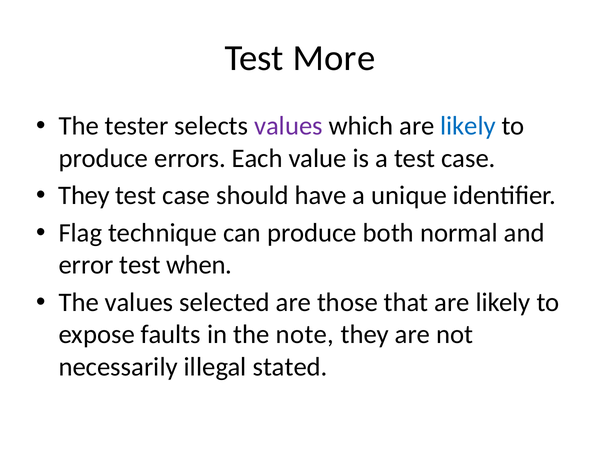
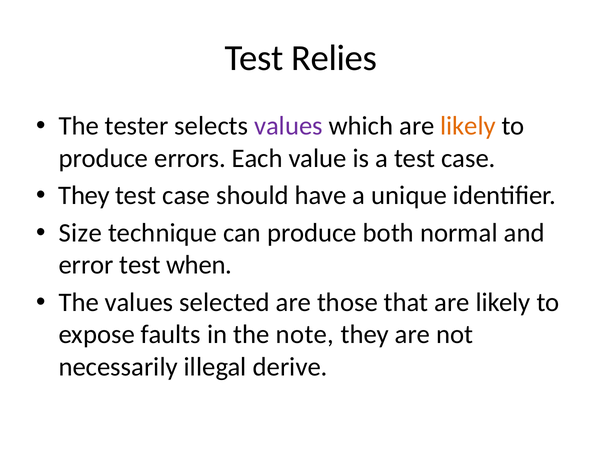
More: More -> Relies (334, 58)
likely colour: blue -> orange (468, 126)
Flag: Flag -> Size (80, 233)
stated: stated -> derive (290, 367)
